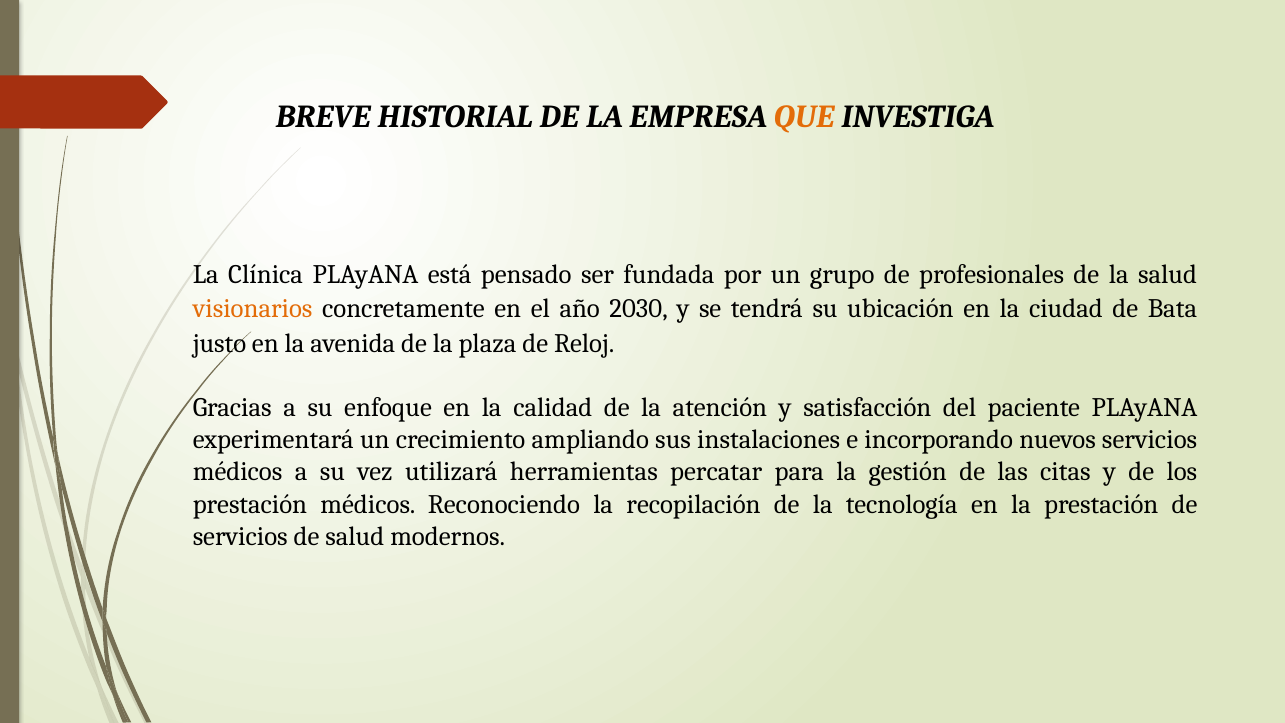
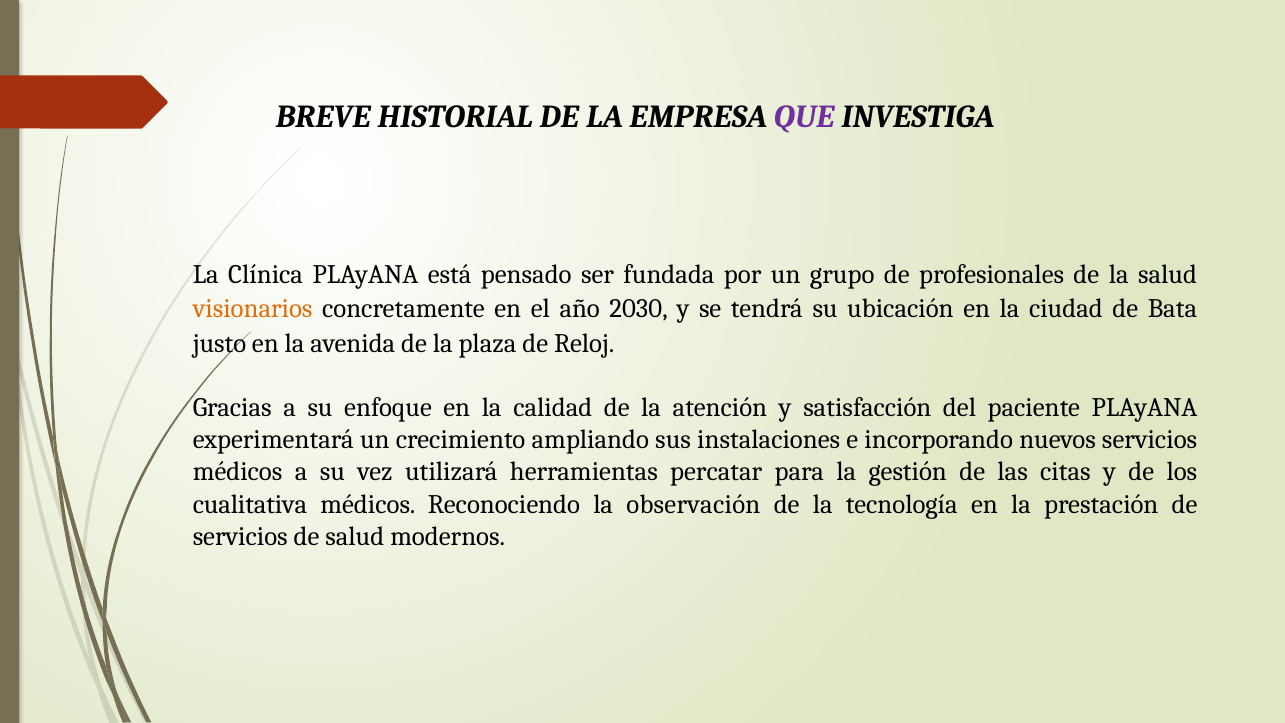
QUE colour: orange -> purple (804, 117)
prestación: prestación -> cualitativa (250, 504)
recopilación: recopilación -> observación (693, 504)
